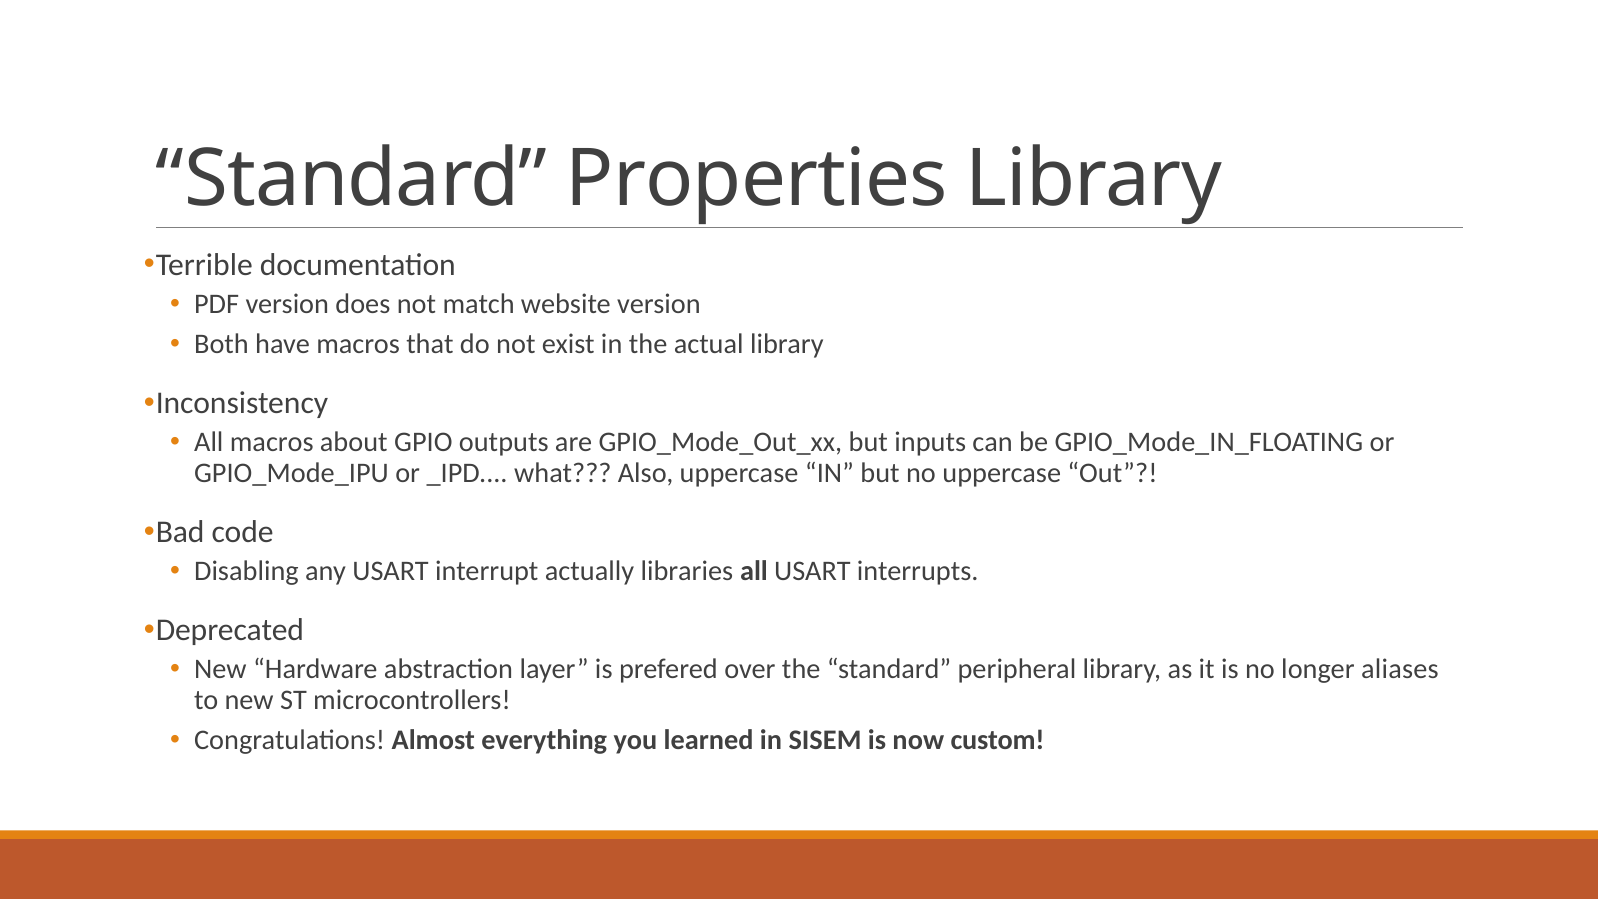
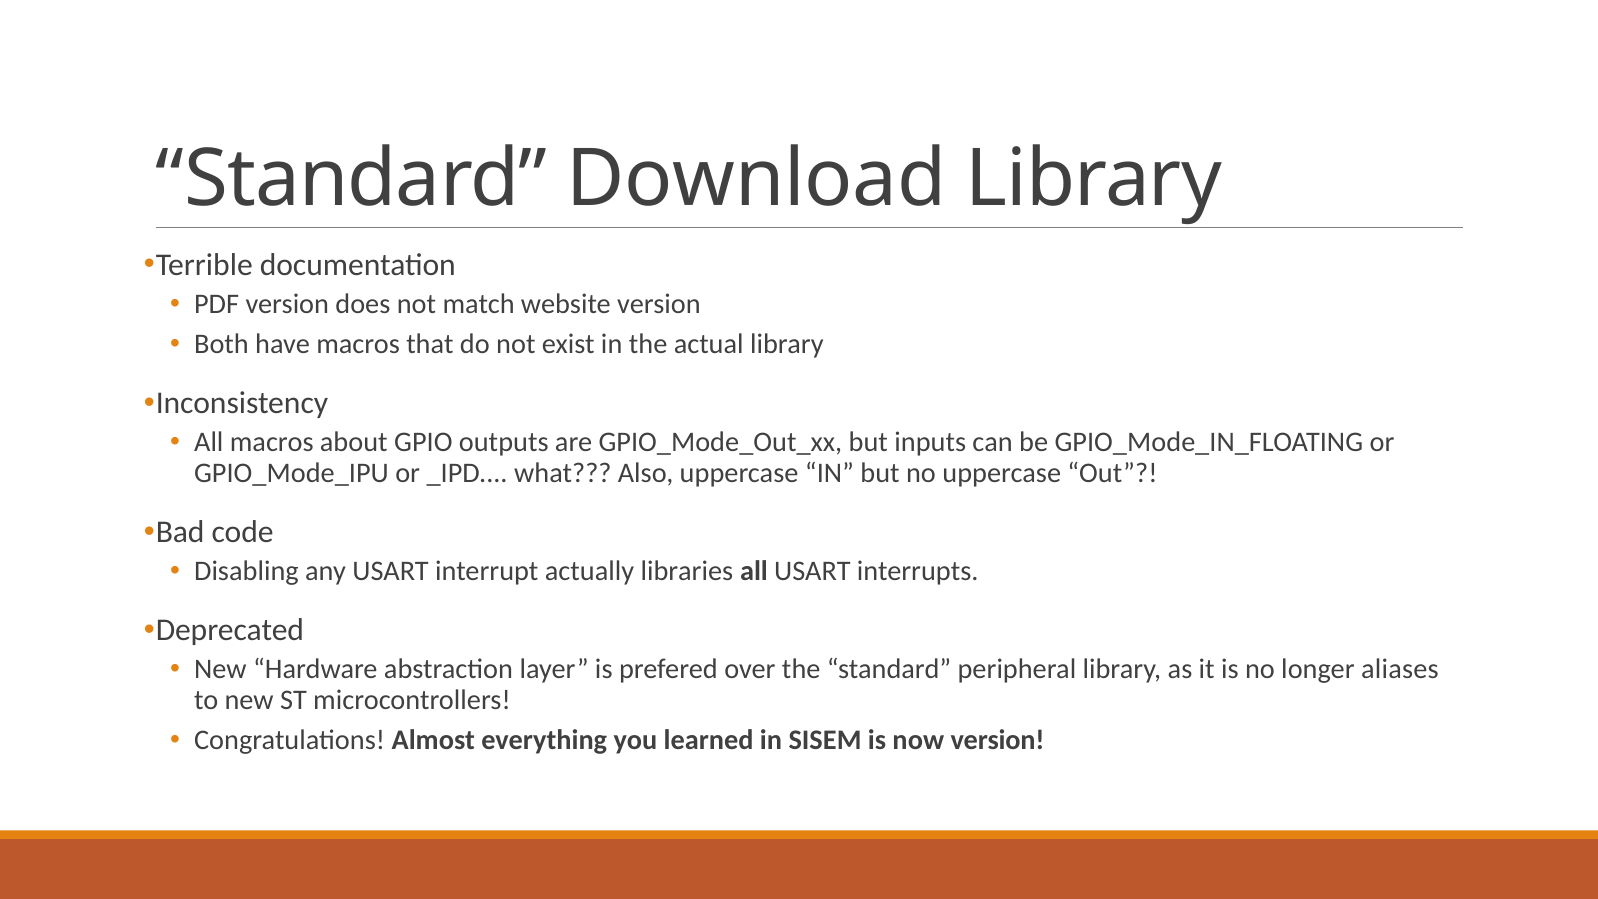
Properties: Properties -> Download (757, 179)
now custom: custom -> version (998, 740)
